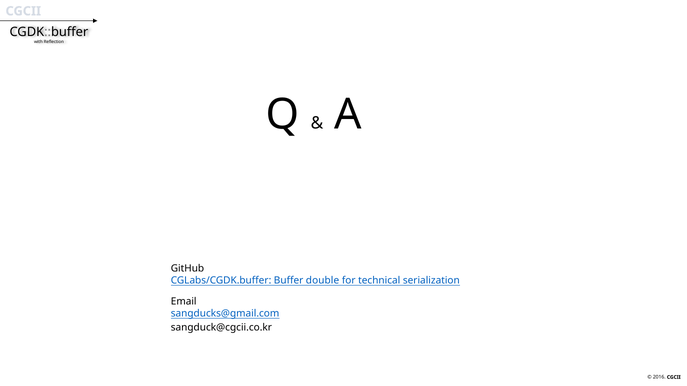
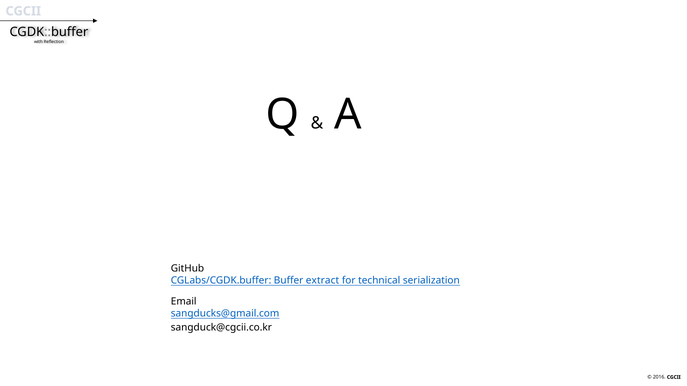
double: double -> extract (323, 281)
